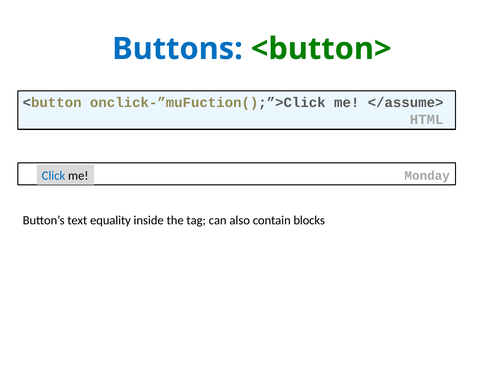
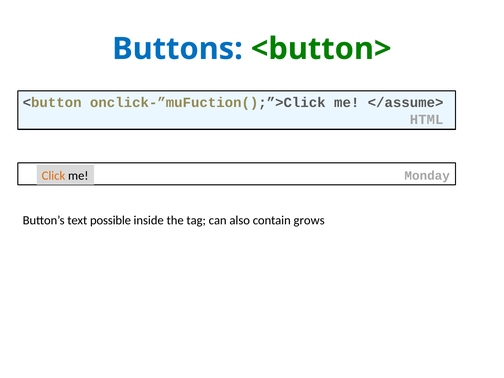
Click colour: blue -> orange (53, 176)
equality: equality -> possible (111, 220)
blocks: blocks -> grows (309, 220)
